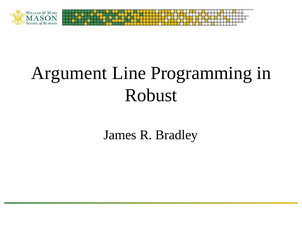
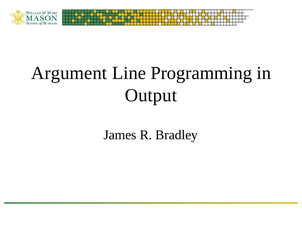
Robust: Robust -> Output (151, 95)
